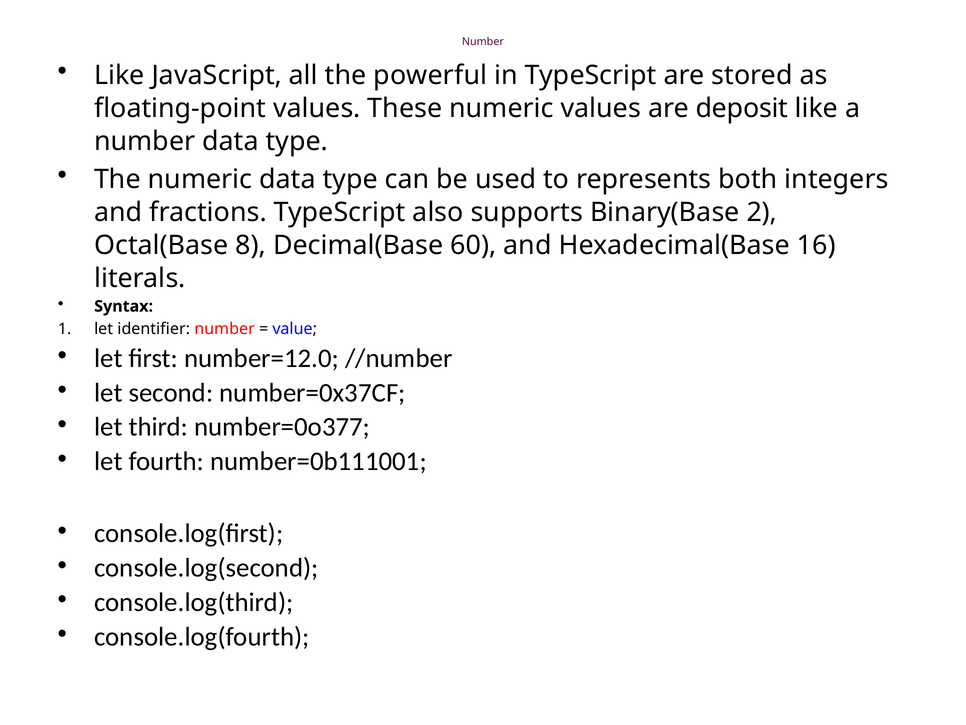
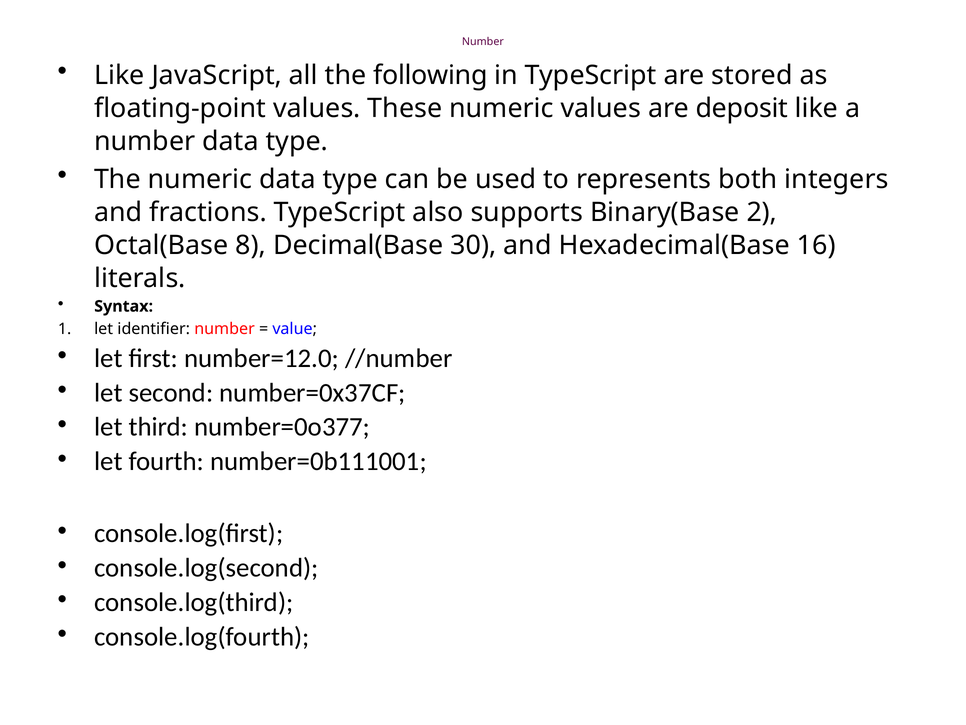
powerful: powerful -> following (431, 75)
60: 60 -> 30 (473, 245)
